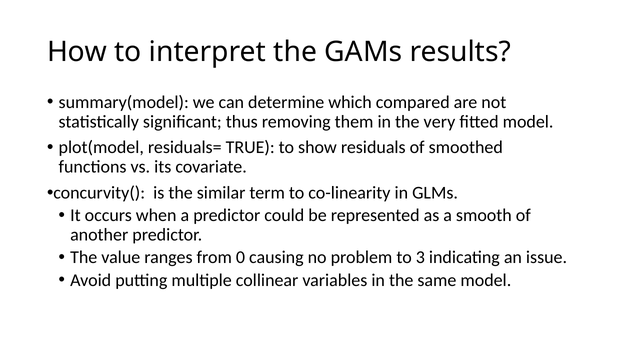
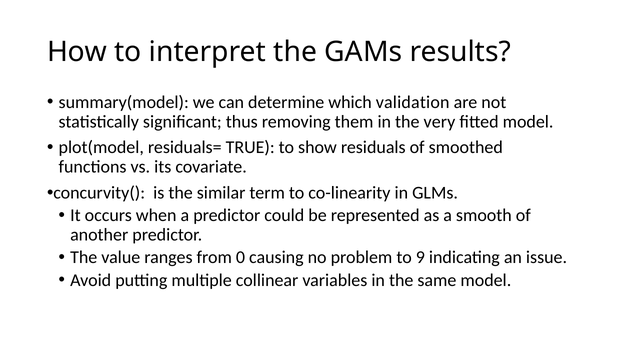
compared: compared -> validation (413, 102)
3: 3 -> 9 (420, 258)
